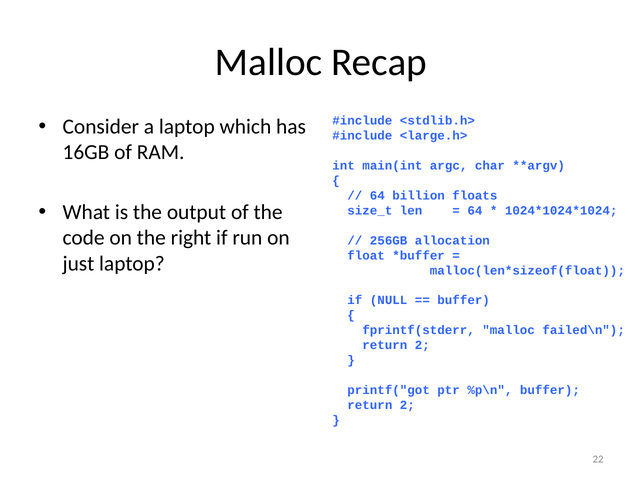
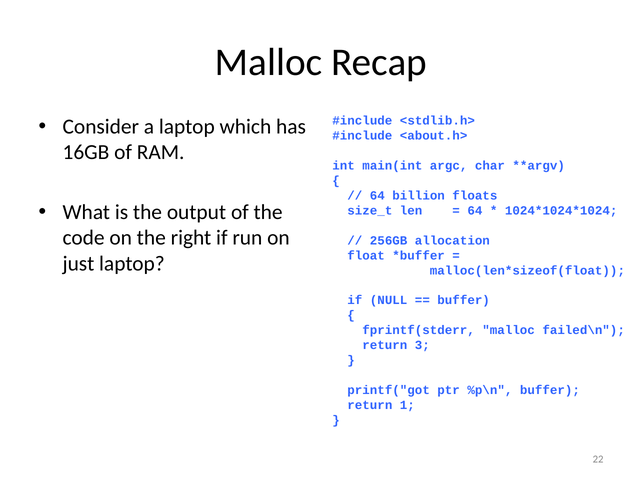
<large.h>: <large.h> -> <about.h> (434, 136)
2: 2 -> 3 (422, 346)
2: 2 -> 1 (407, 406)
